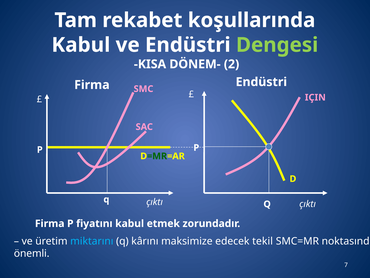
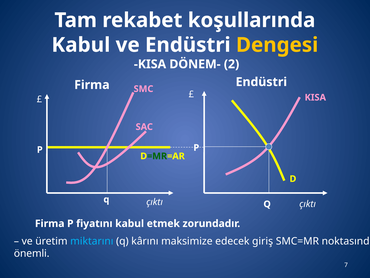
Dengesi colour: light green -> yellow (277, 45)
IÇIN: IÇIN -> KISA (315, 97)
tekil: tekil -> giriş (263, 241)
